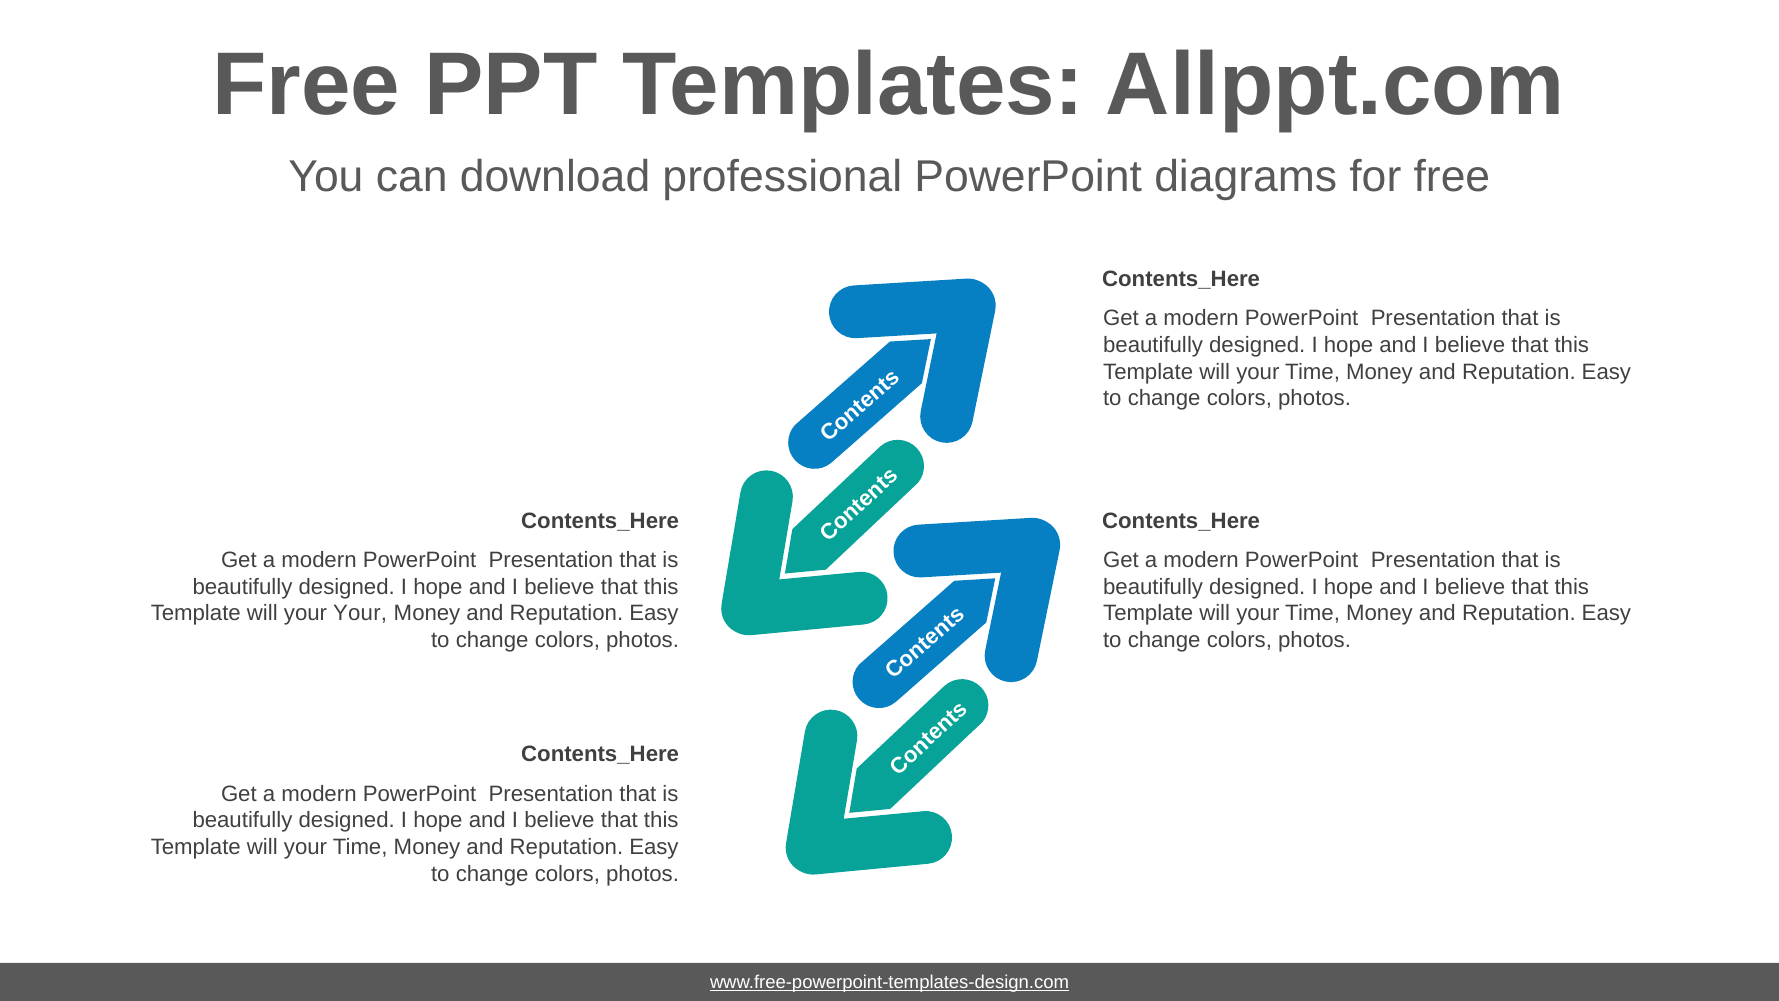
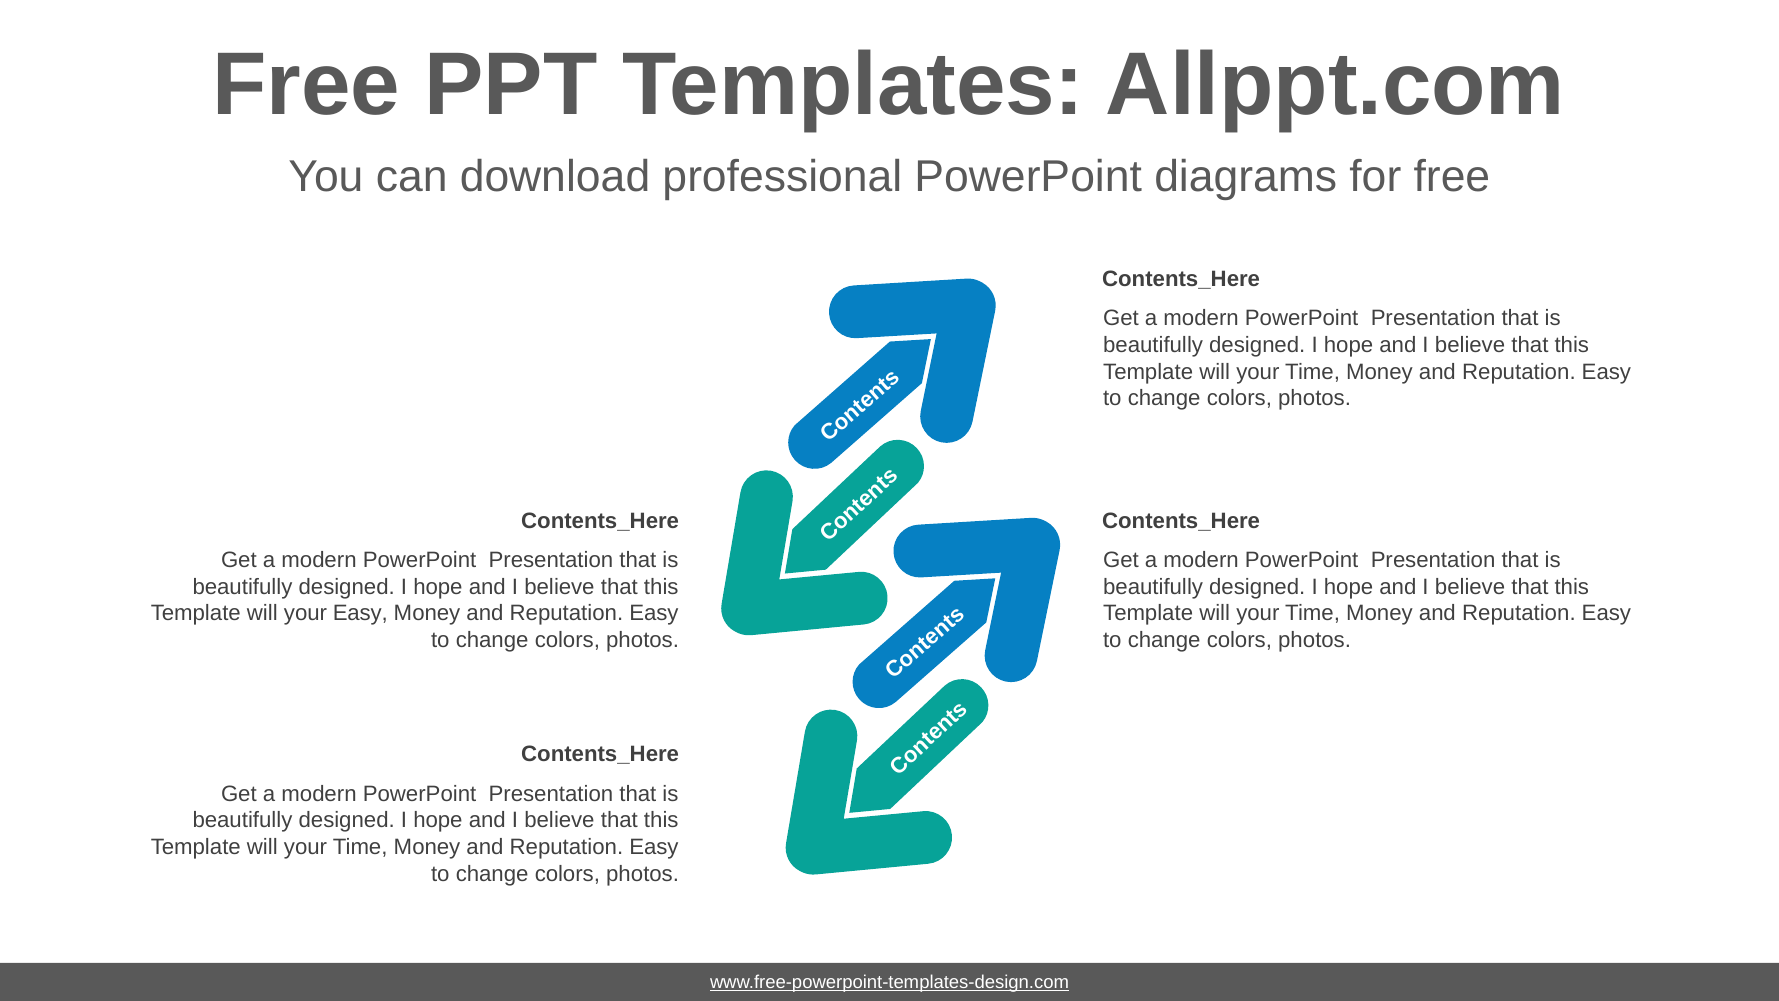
your Your: Your -> Easy (360, 613)
